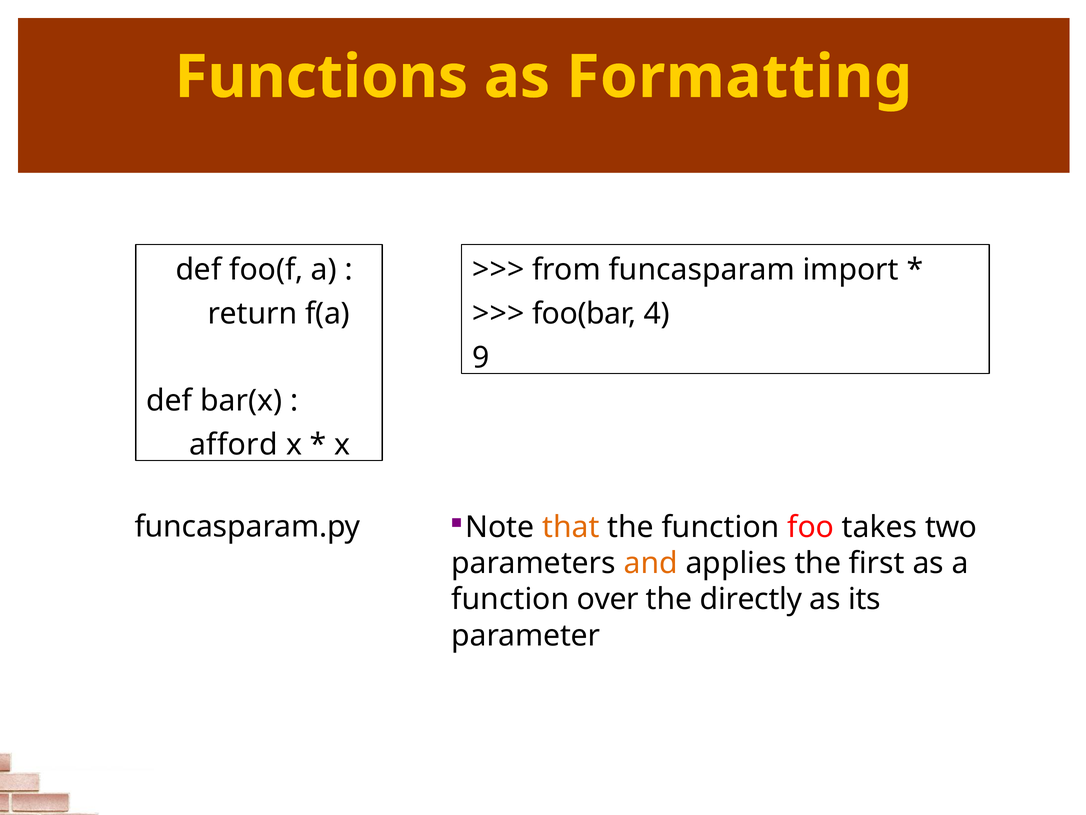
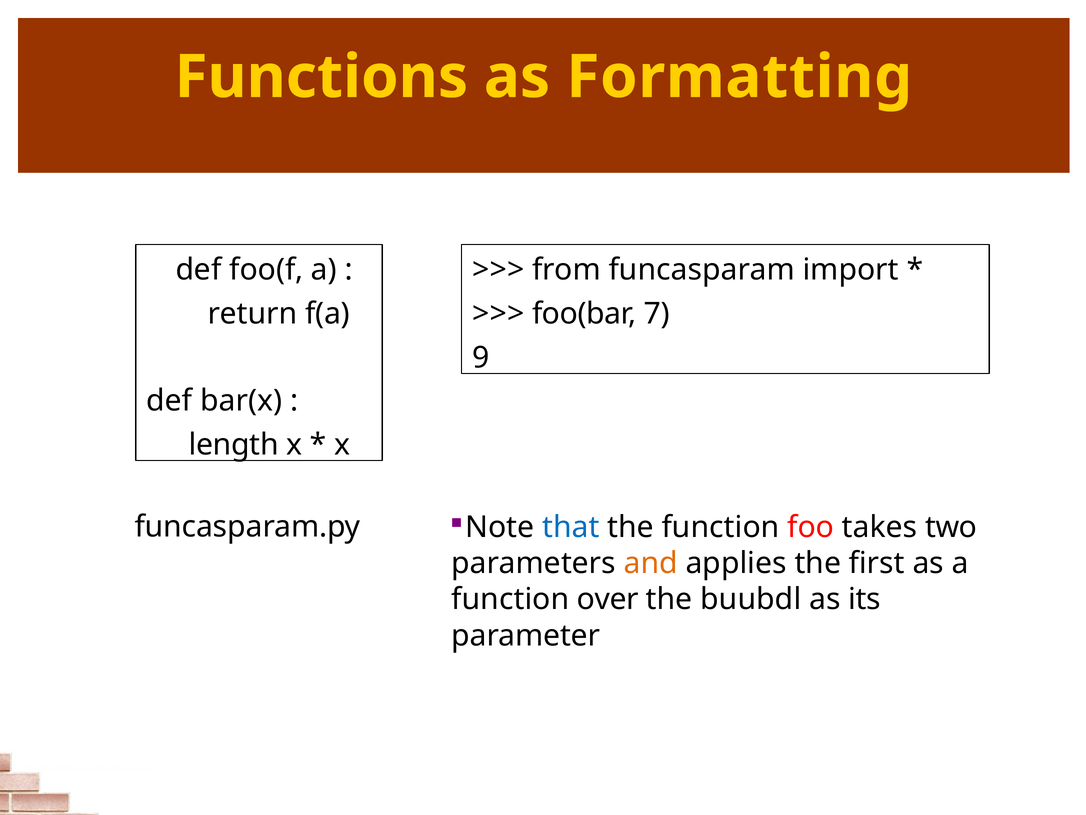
4: 4 -> 7 (657, 314)
afford: afford -> length (234, 444)
that colour: orange -> blue (571, 527)
directly: directly -> buubdl (751, 599)
